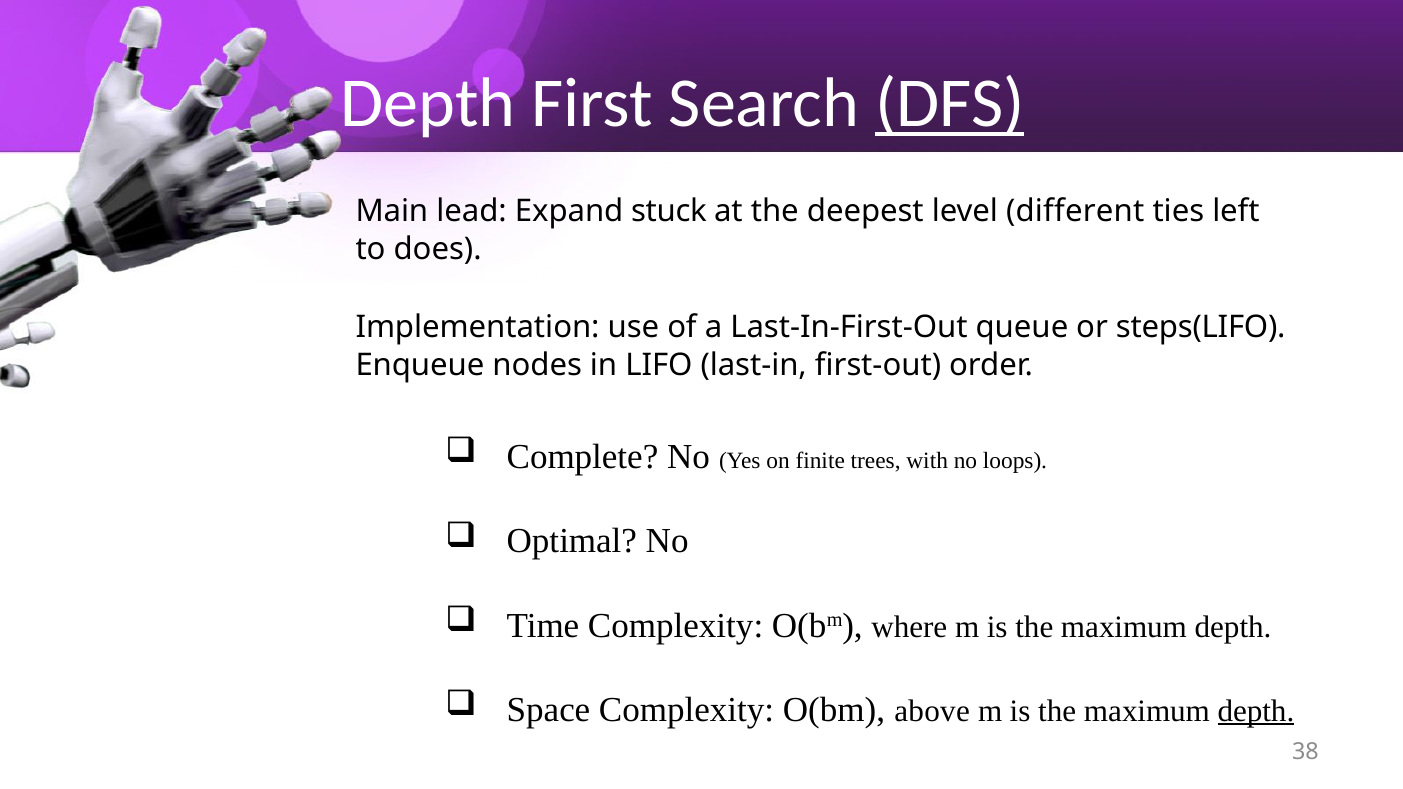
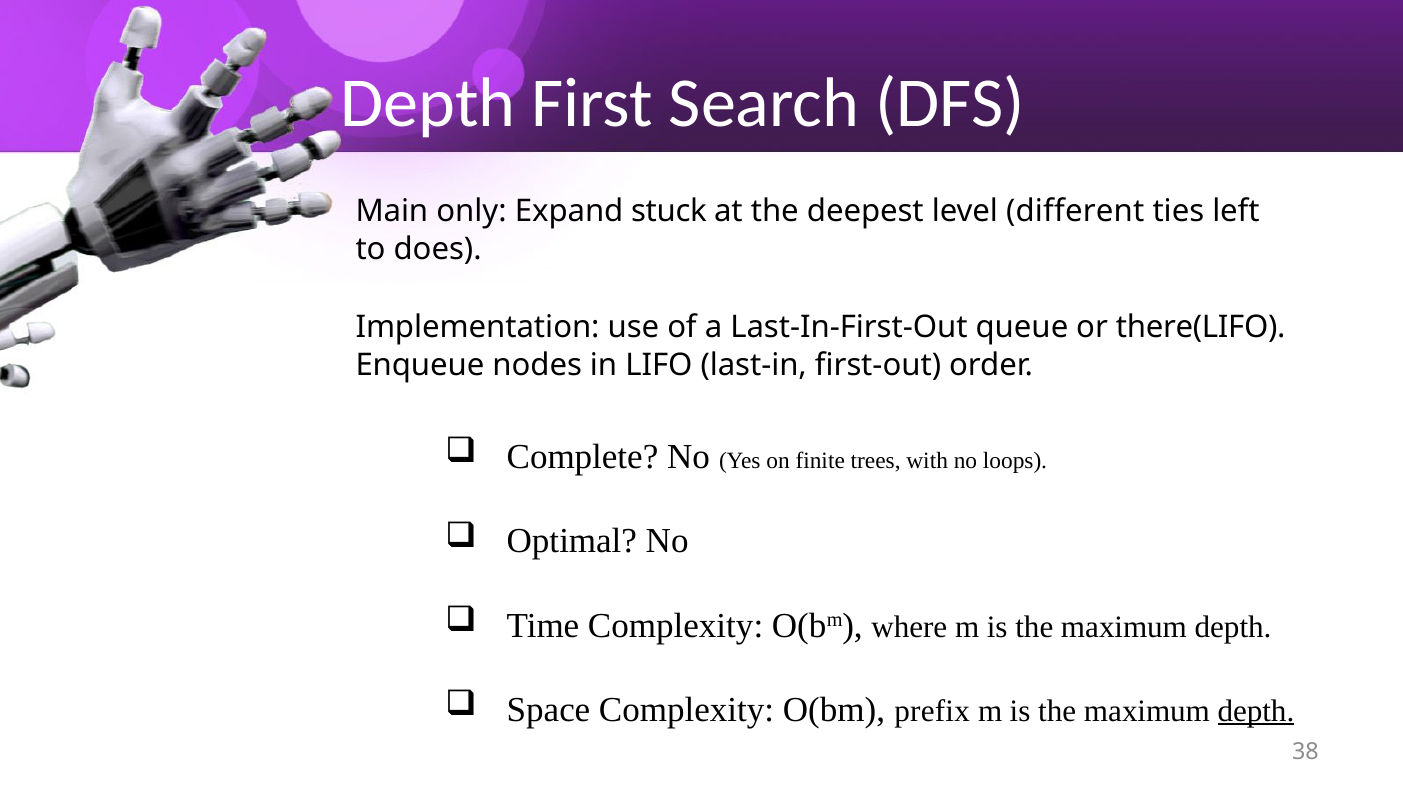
DFS underline: present -> none (950, 104)
lead: lead -> only (472, 211)
steps(LIFO: steps(LIFO -> there(LIFO (1201, 328)
above: above -> prefix (932, 711)
